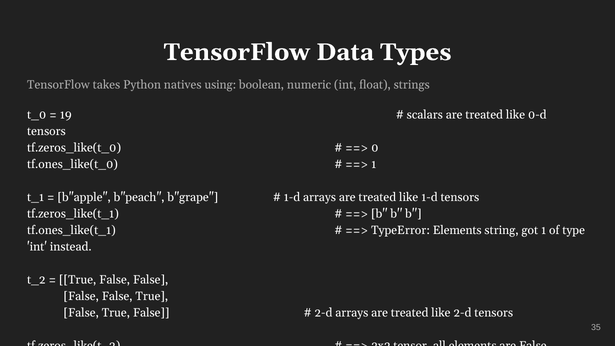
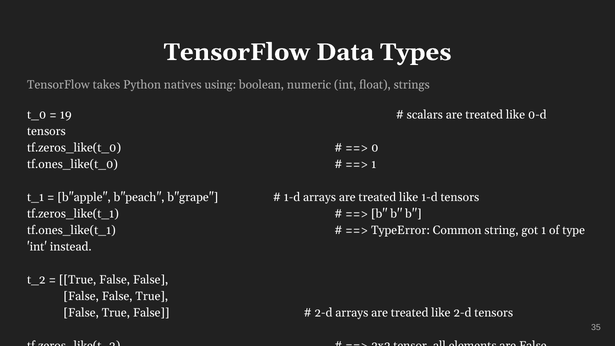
TypeError Elements: Elements -> Common (457, 230)
